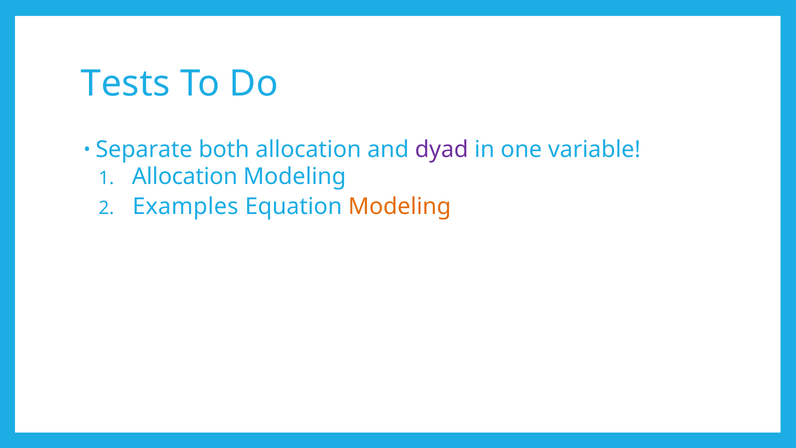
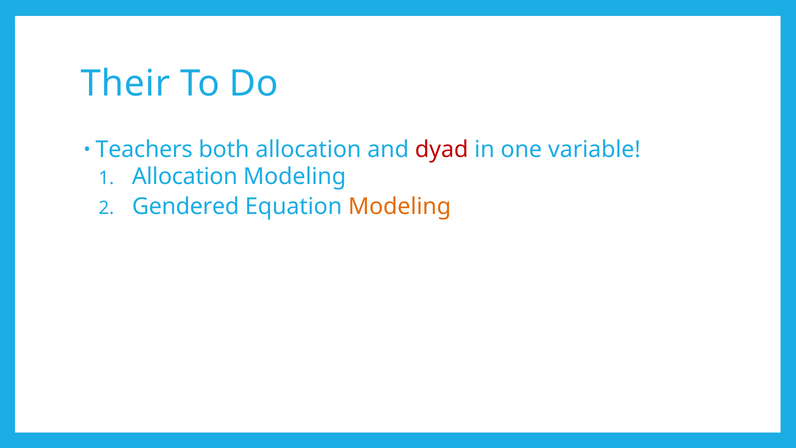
Tests: Tests -> Their (125, 84)
Separate: Separate -> Teachers (144, 150)
dyad colour: purple -> red (442, 150)
Examples: Examples -> Gendered (186, 207)
